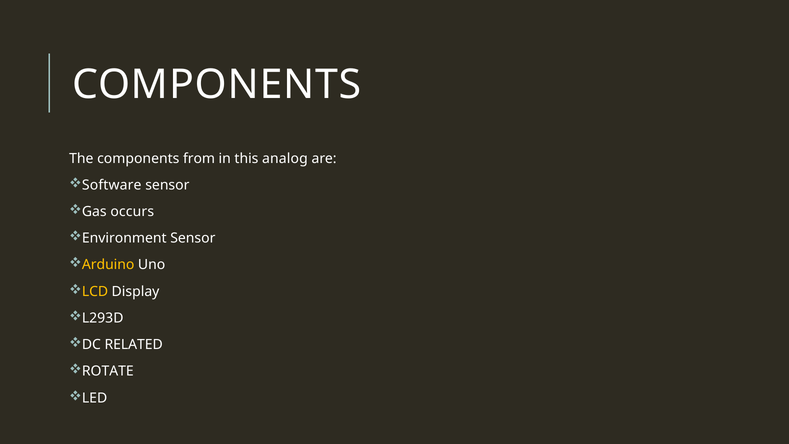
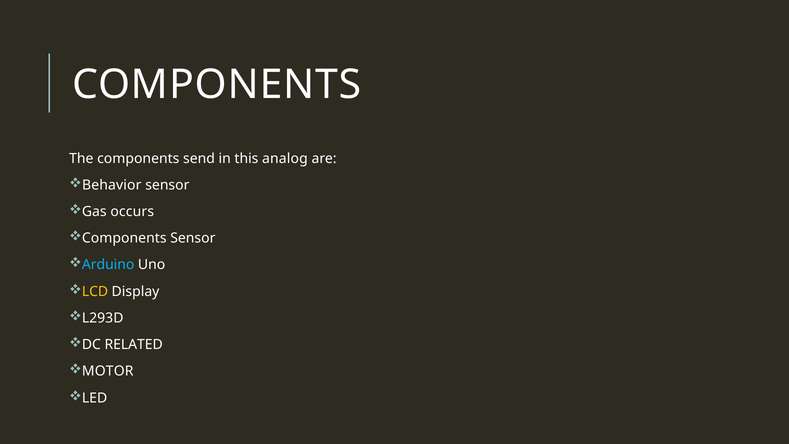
from: from -> send (199, 158)
Software: Software -> Behavior (112, 185)
Environment: Environment -> Components (124, 238)
Arduino colour: yellow -> light blue (108, 265)
ROTATE: ROTATE -> MOTOR (108, 371)
